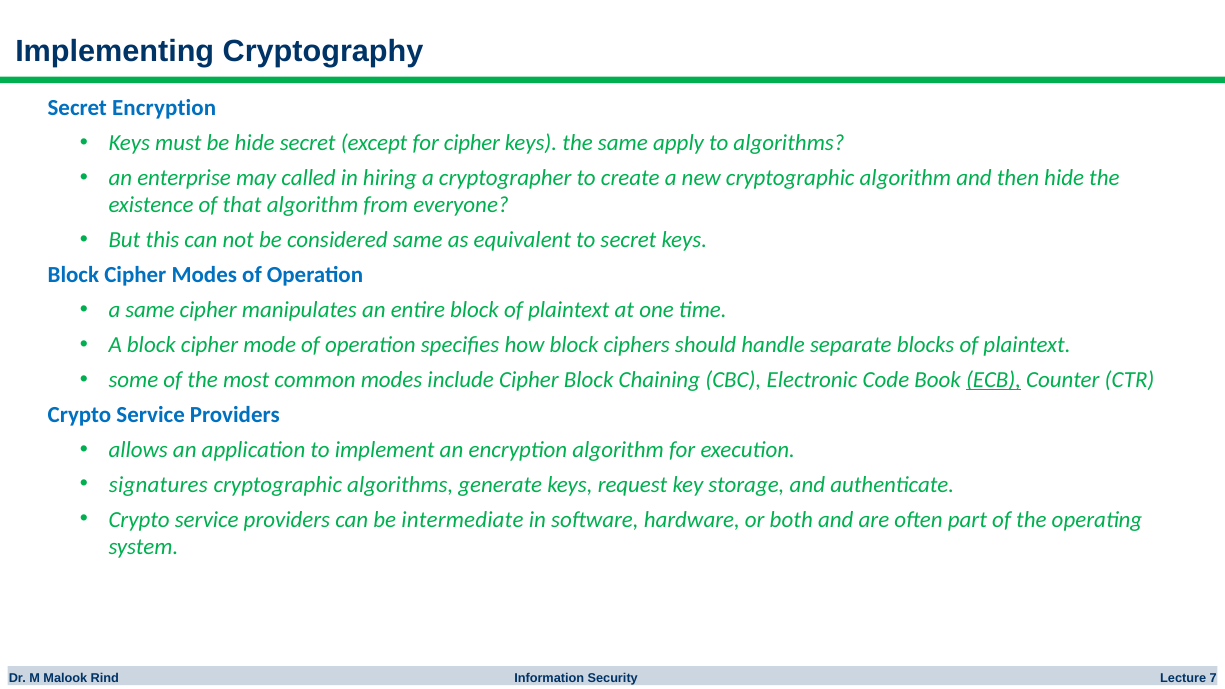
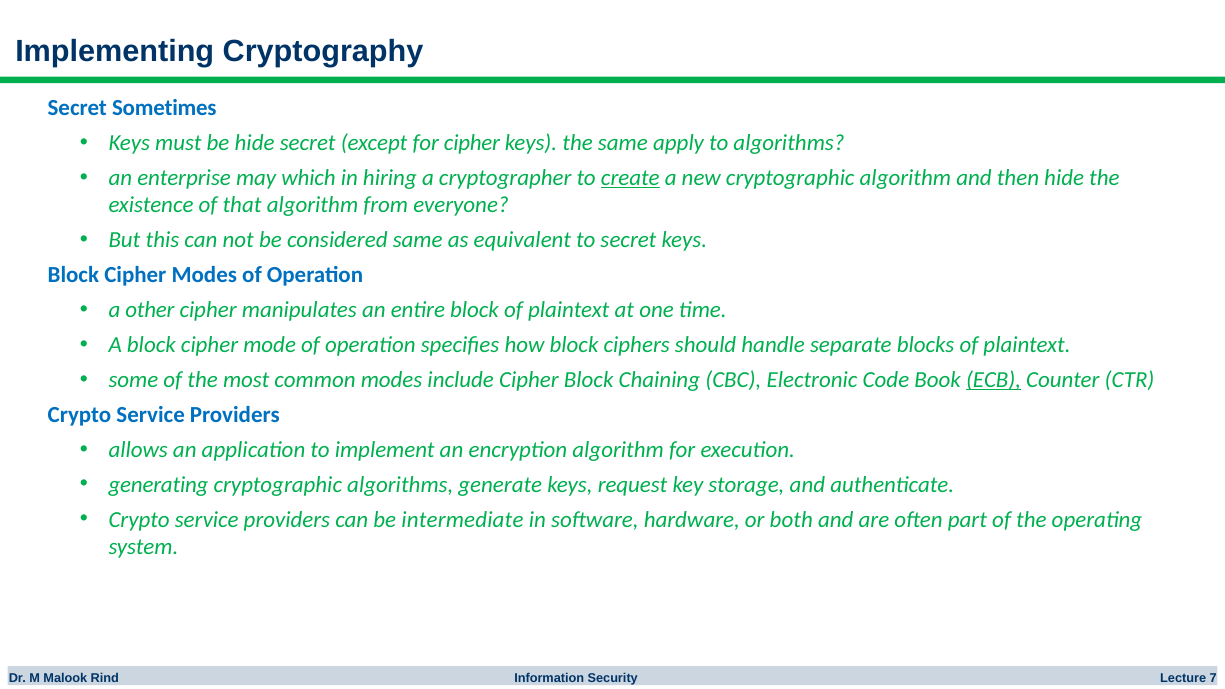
Secret Encryption: Encryption -> Sometimes (164, 108)
called: called -> which (309, 178)
create underline: none -> present (630, 178)
a same: same -> other (150, 310)
signatures: signatures -> generating (159, 485)
